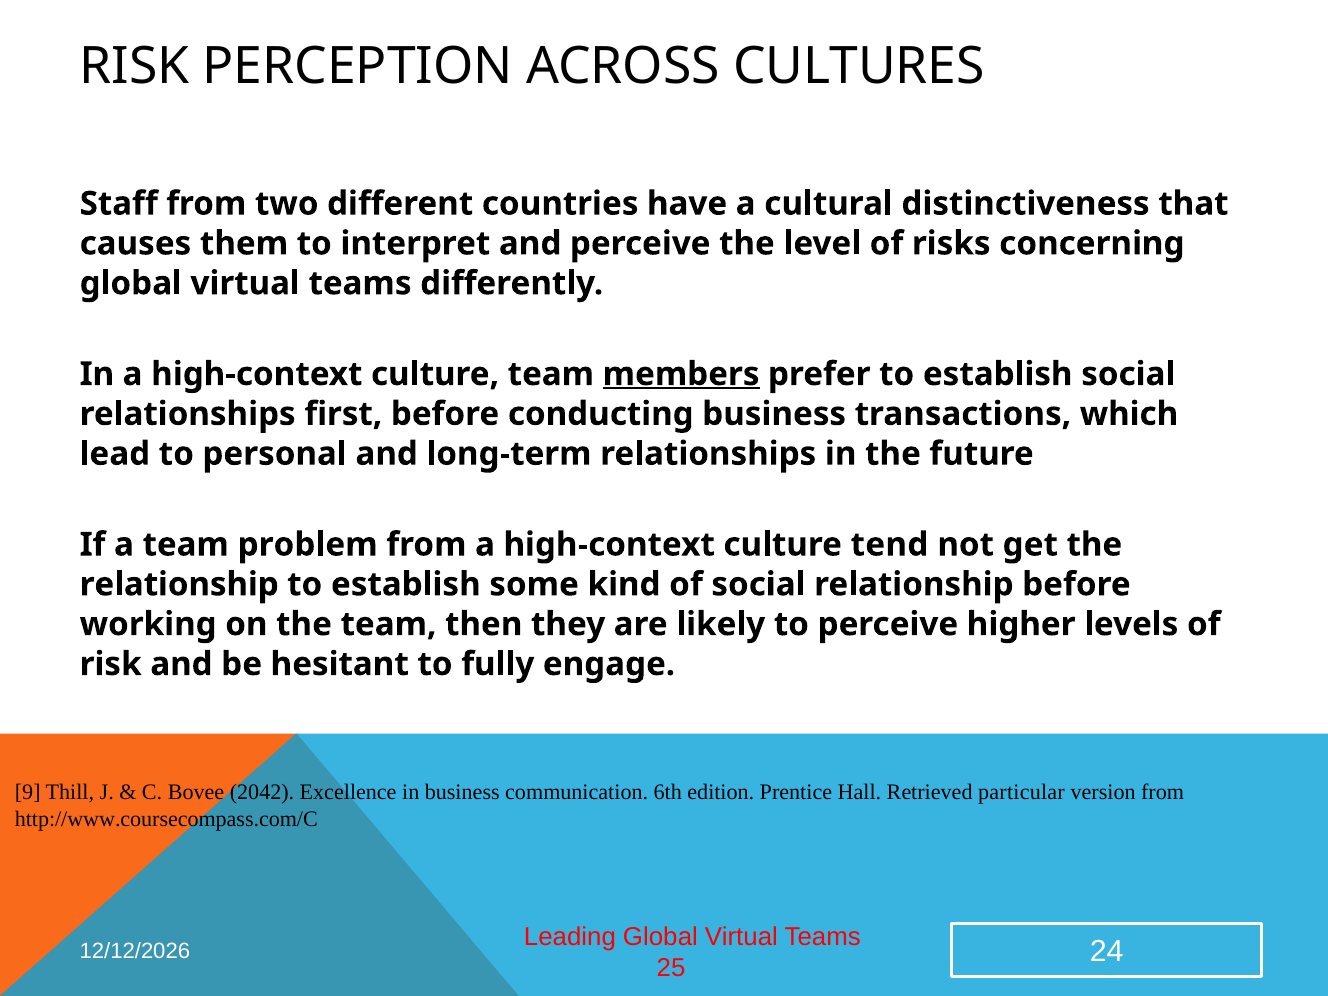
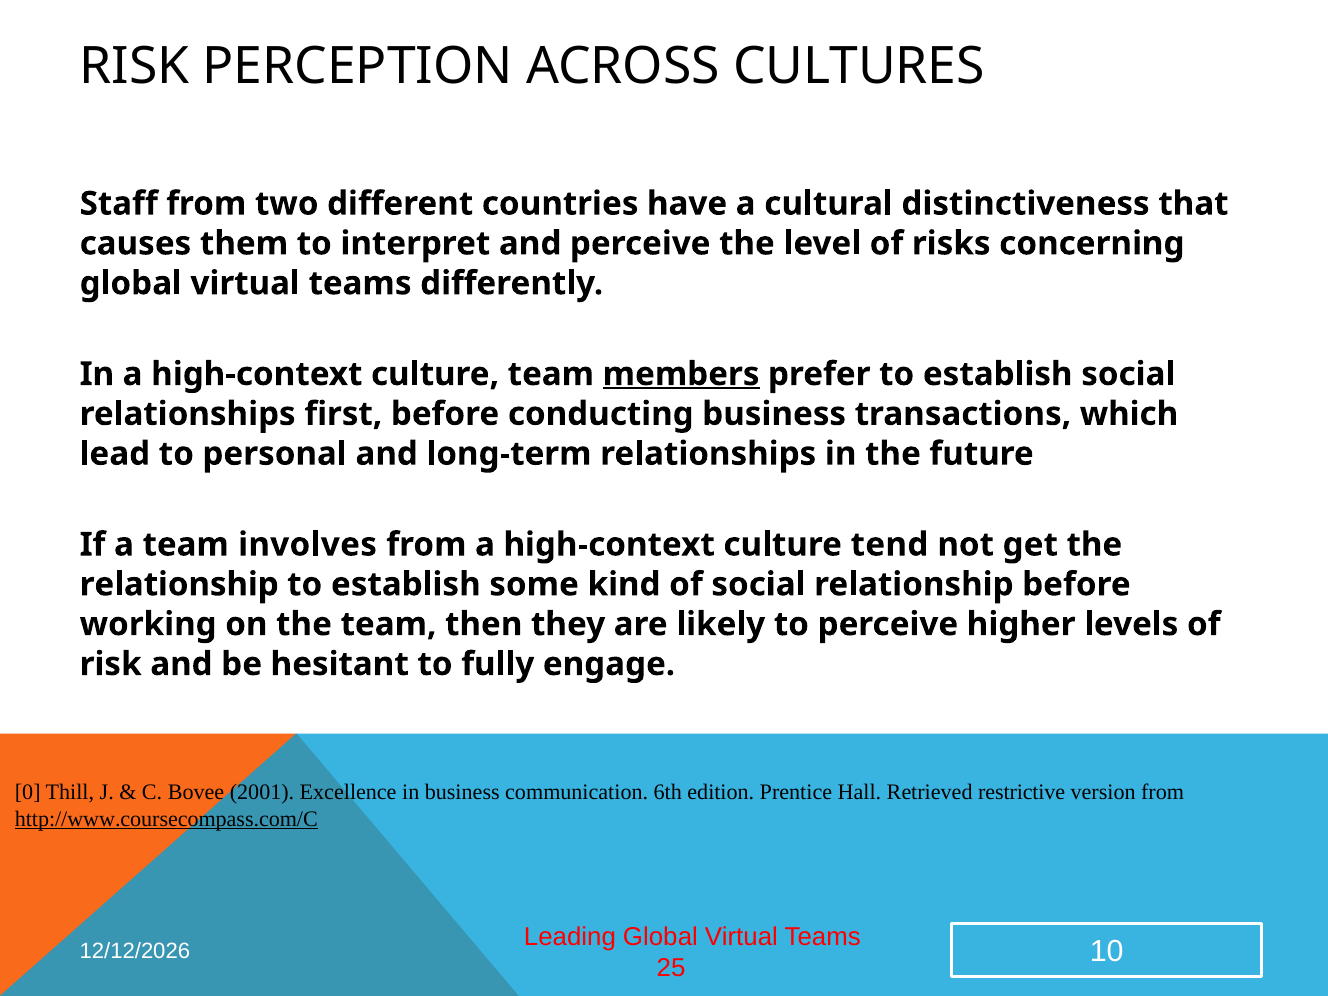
problem: problem -> involves (307, 545)
9: 9 -> 0 (28, 792)
2042: 2042 -> 2001 (262, 792)
particular: particular -> restrictive (1022, 792)
http://www.coursecompass.com/C underline: none -> present (166, 819)
24: 24 -> 10 (1107, 952)
